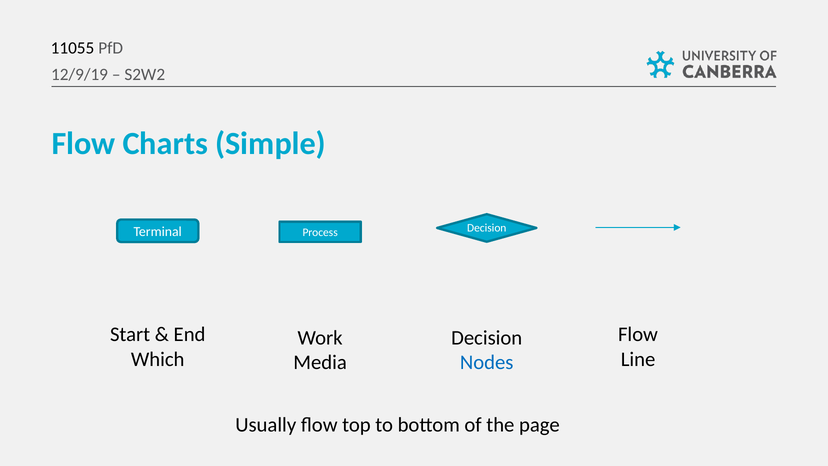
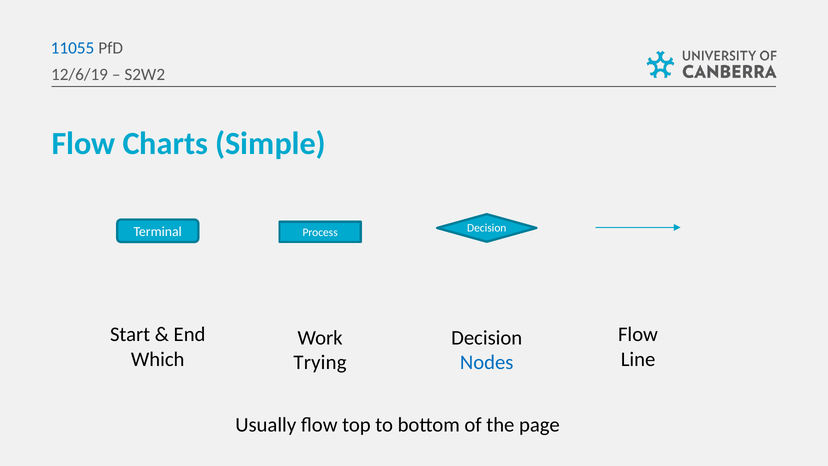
11055 colour: black -> blue (73, 48)
12/9/19: 12/9/19 -> 12/6/19 (80, 75)
Media: Media -> Trying (320, 362)
